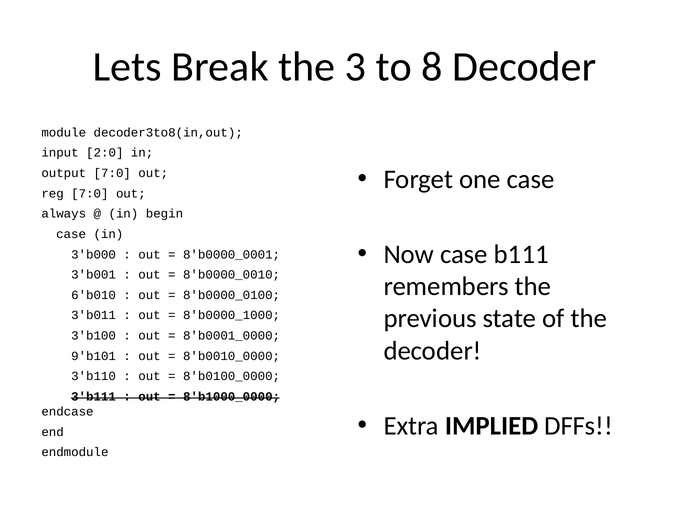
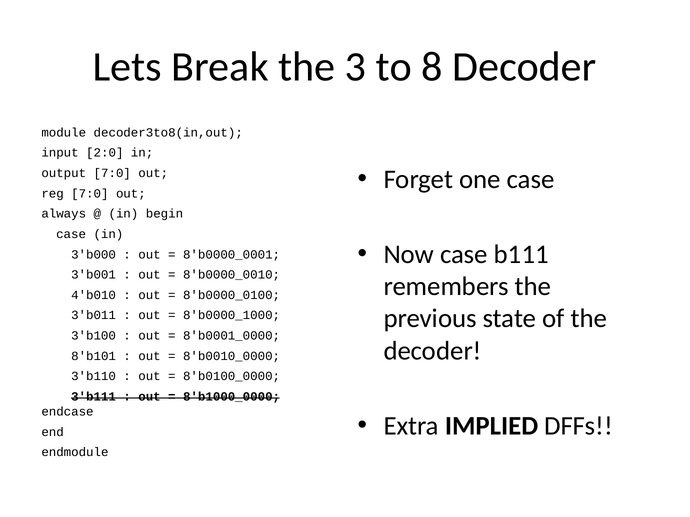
6'b010: 6'b010 -> 4'b010 (94, 295)
9'b101: 9'b101 -> 8'b101 (94, 356)
